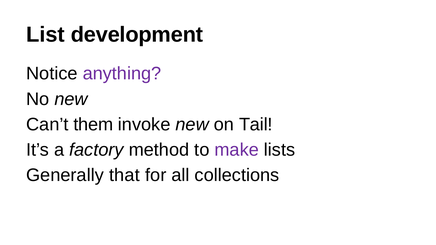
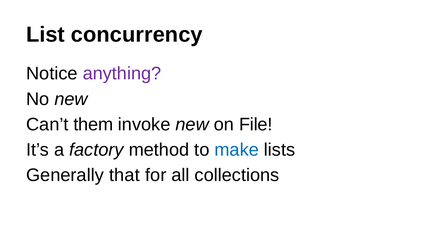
development: development -> concurrency (137, 35)
Tail: Tail -> File (256, 125)
make colour: purple -> blue (237, 150)
